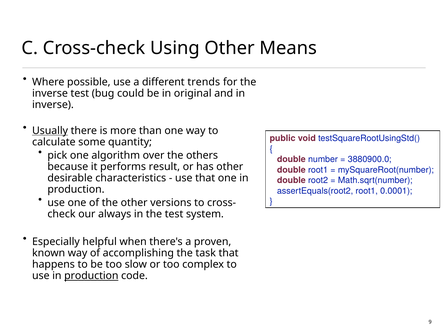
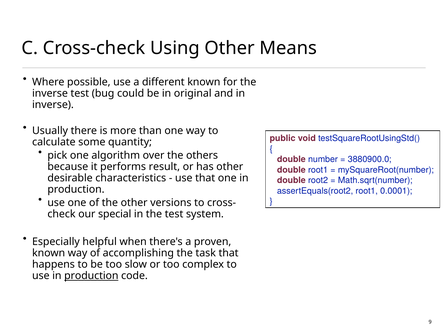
different trends: trends -> known (204, 82)
Usually underline: present -> none (50, 131)
always: always -> special (115, 214)
